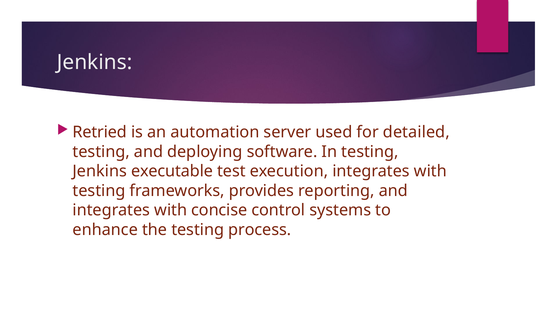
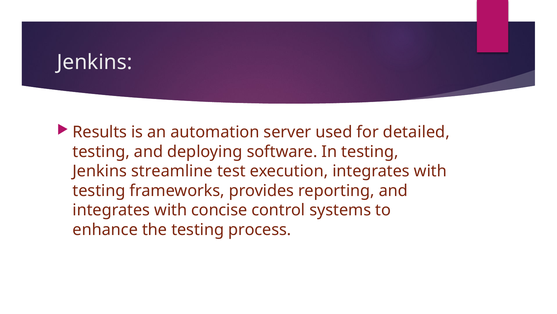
Retried: Retried -> Results (100, 132)
executable: executable -> streamline (172, 171)
